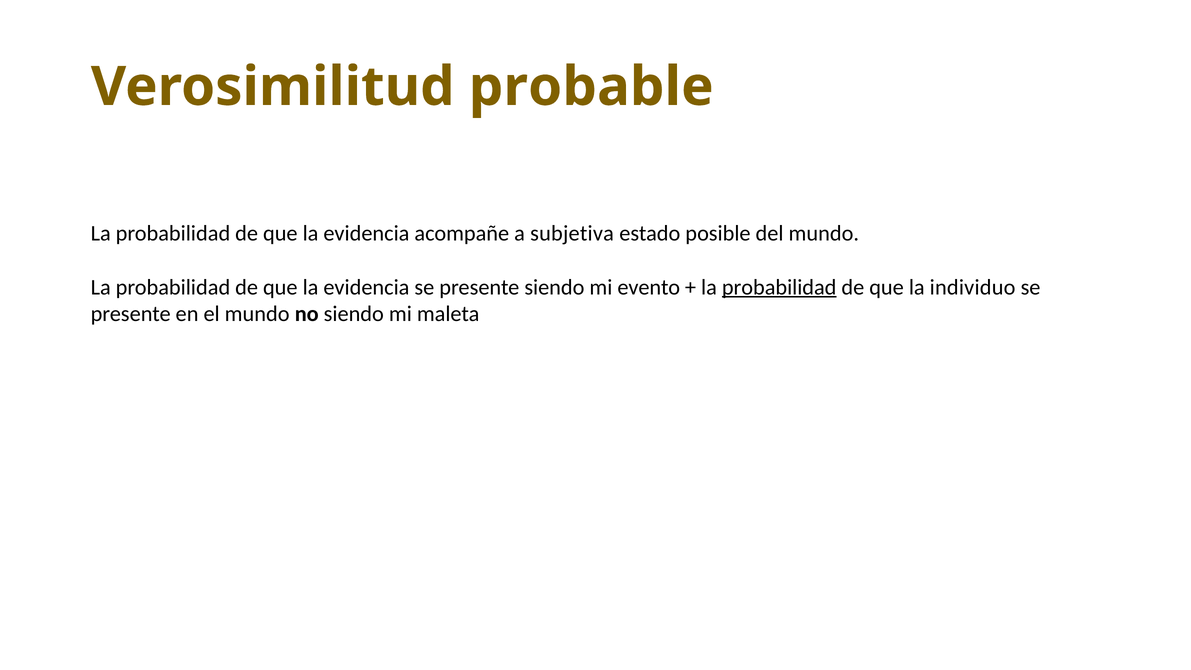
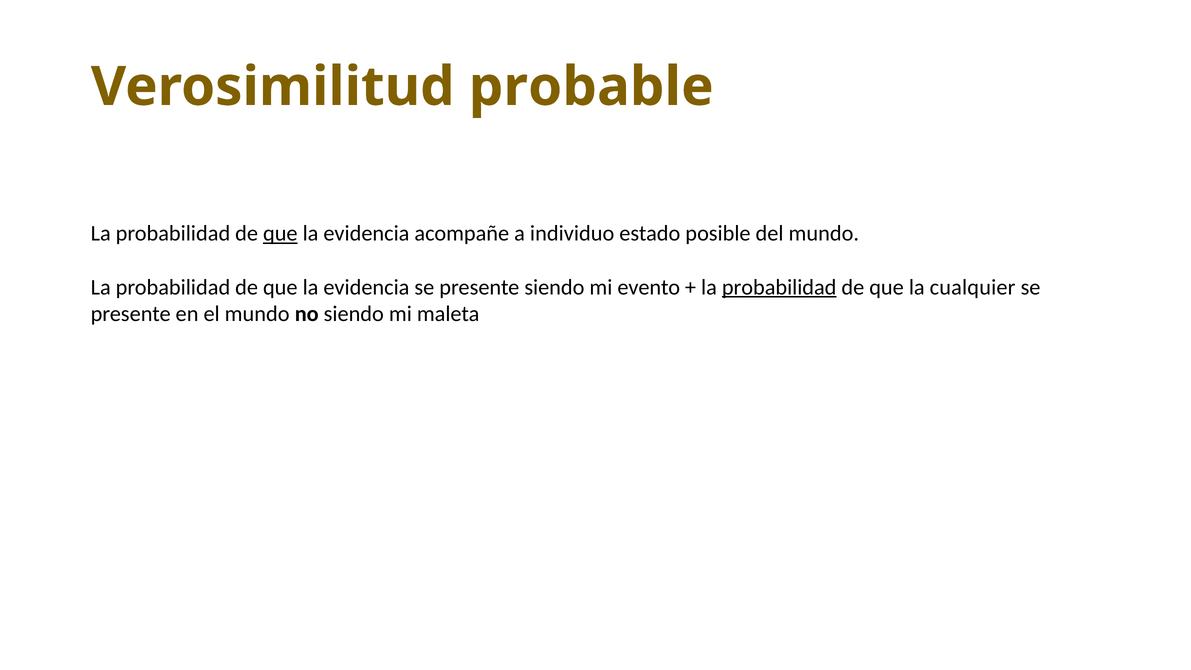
que underline: none -> present (280, 234)
subjetiva: subjetiva -> individuo (572, 234)
individuo: individuo -> cualquier (973, 287)
